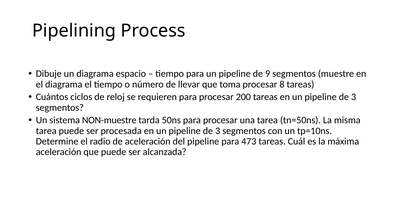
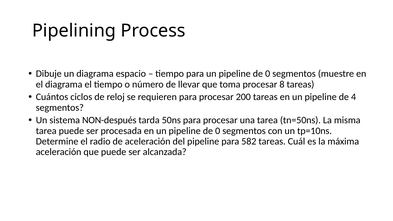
9: 9 -> 0 (268, 74)
3: 3 -> 4 (354, 97)
NON-muestre: NON-muestre -> NON-después (109, 120)
3: 3 -> 0 (218, 131)
473: 473 -> 582 (249, 141)
